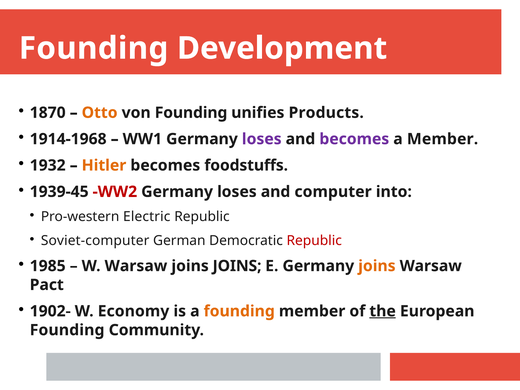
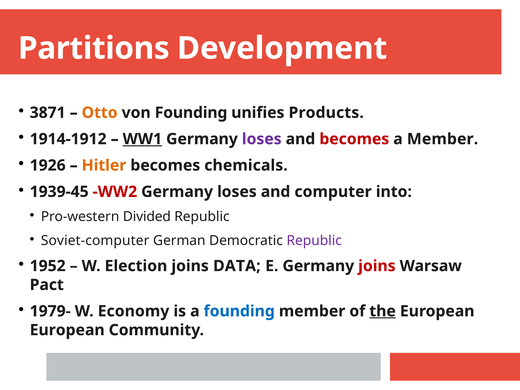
Founding: Founding -> Partitions (94, 48)
1870: 1870 -> 3871 (48, 113)
1914-1968: 1914-1968 -> 1914-1912 (68, 139)
WW1 underline: none -> present (142, 139)
becomes colour: purple -> red (354, 139)
1932: 1932 -> 1926 (48, 165)
foodstuffs: foodstuffs -> chemicals (246, 165)
Electric: Electric -> Divided (147, 217)
Republic colour: red -> purple (314, 241)
1985: 1985 -> 1952 (48, 266)
W Warsaw: Warsaw -> Election (136, 266)
joins JOINS: JOINS -> DATA (237, 266)
joins colour: orange -> red (377, 266)
1902-: 1902- -> 1979- (50, 311)
founding colour: orange -> blue (239, 311)
Founding: Founding -> European (67, 330)
